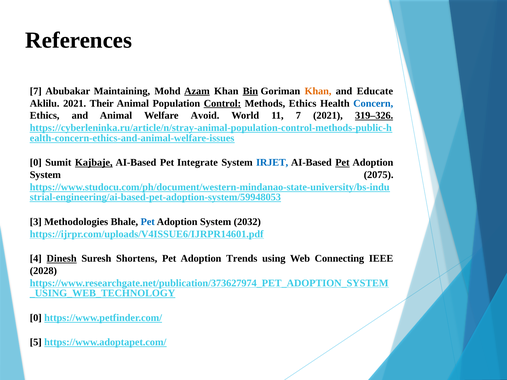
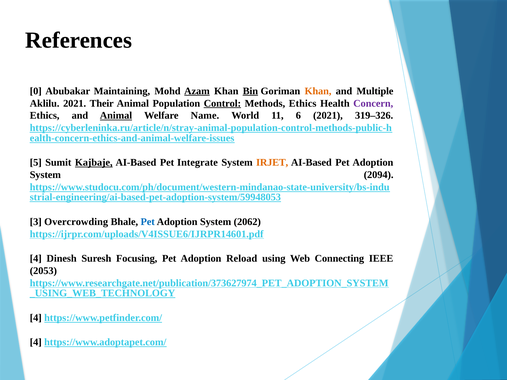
7: 7 -> 0 (36, 91)
Educate: Educate -> Multiple (375, 91)
Concern colour: blue -> purple (373, 103)
Animal underline: none -> present (116, 116)
Avoid: Avoid -> Name (205, 116)
11 7: 7 -> 6 (298, 116)
319–326 underline: present -> none (374, 116)
0: 0 -> 5 (36, 163)
IRJET colour: blue -> orange (272, 163)
Pet underline: present -> none (342, 163)
2075: 2075 -> 2094 (379, 175)
Methodologies: Methodologies -> Overcrowding (76, 222)
2032: 2032 -> 2062 (247, 222)
Dinesh underline: present -> none (62, 259)
Shortens: Shortens -> Focusing (137, 259)
Trends: Trends -> Reload (242, 259)
2028: 2028 -> 2053 (43, 271)
0: 0 -> 4 (36, 318)
5: 5 -> 4 (36, 342)
